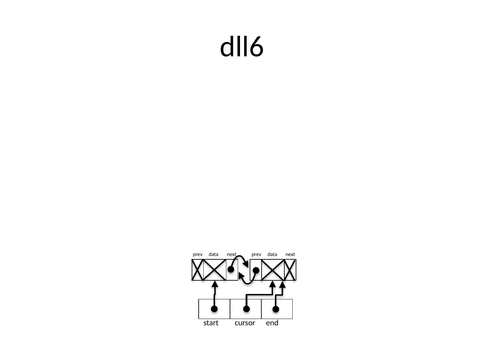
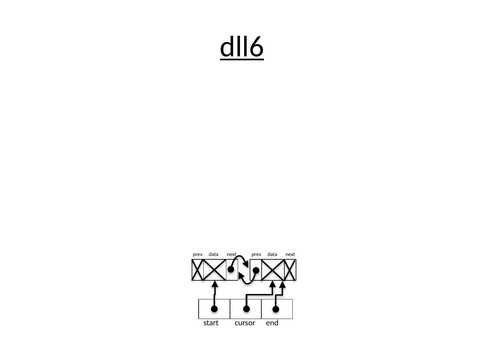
dll6 underline: none -> present (242, 47)
